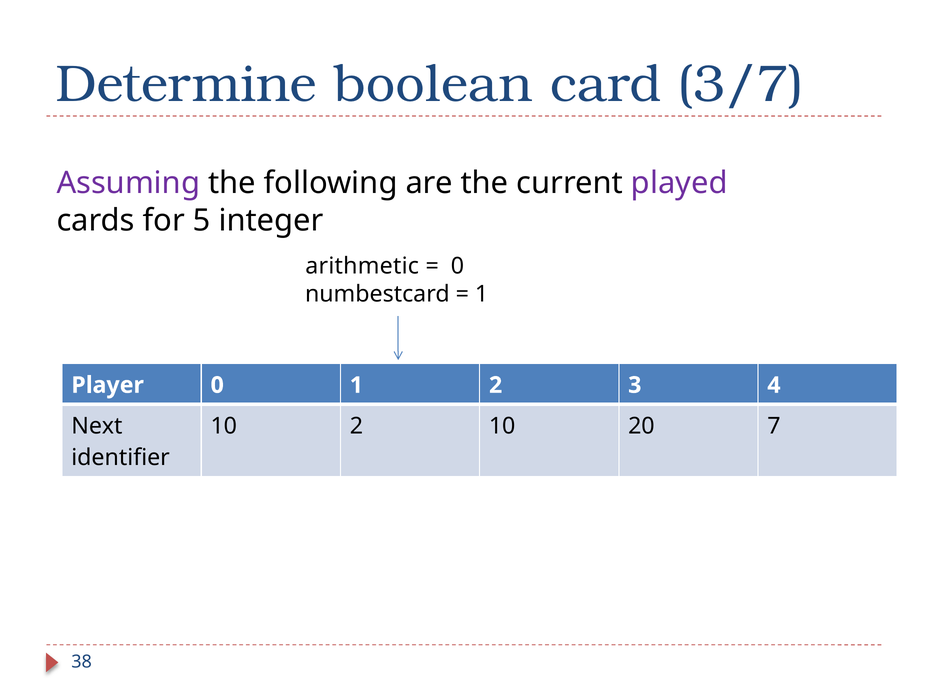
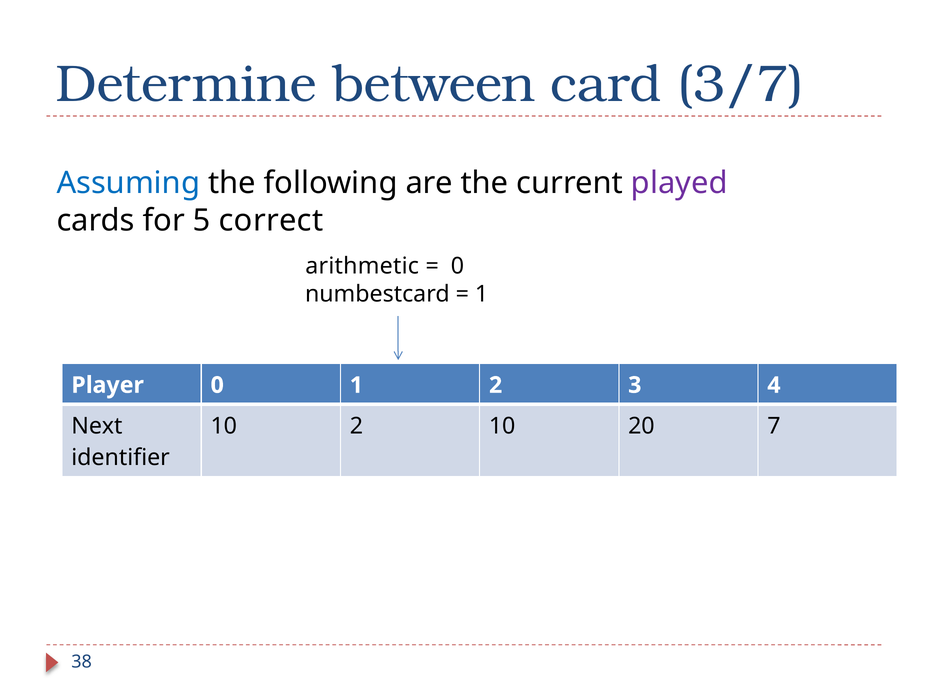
boolean: boolean -> between (434, 84)
Assuming colour: purple -> blue (128, 183)
integer: integer -> correct (271, 220)
